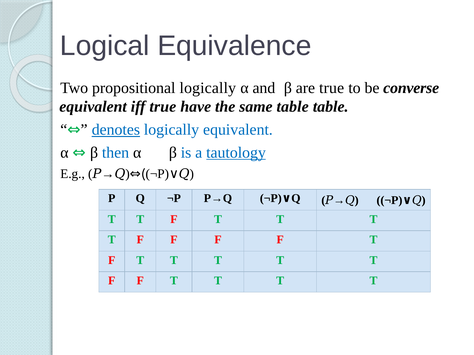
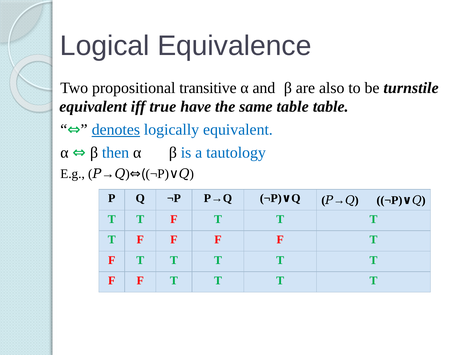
propositional logically: logically -> transitive (208, 88)
are true: true -> also (332, 88)
converse: converse -> turnstile (411, 88)
tautology underline: present -> none (236, 153)
